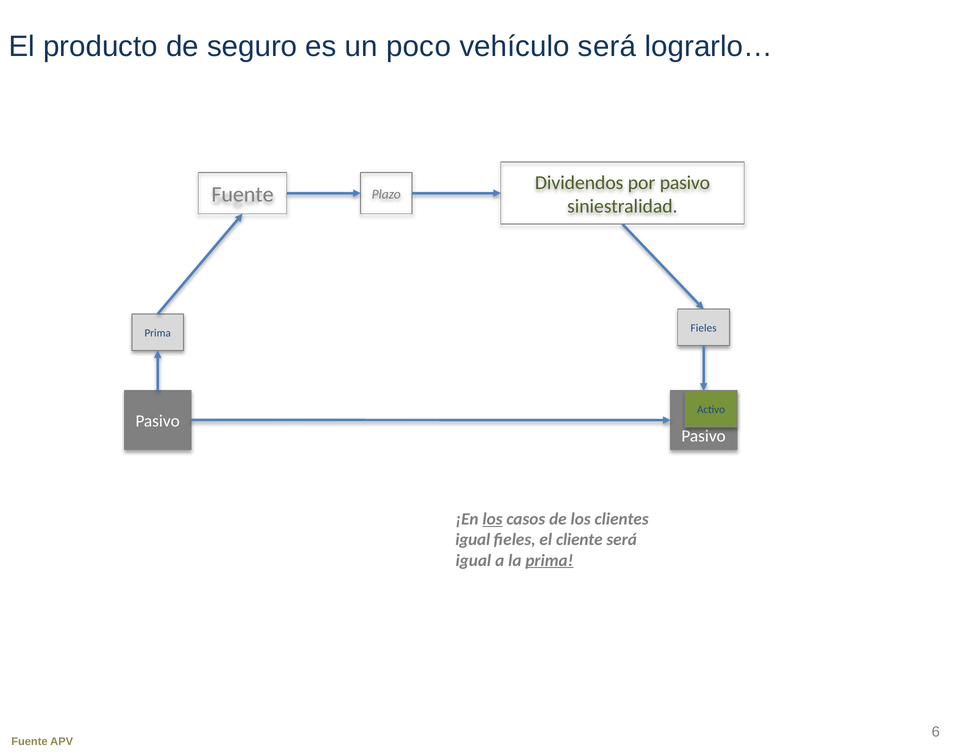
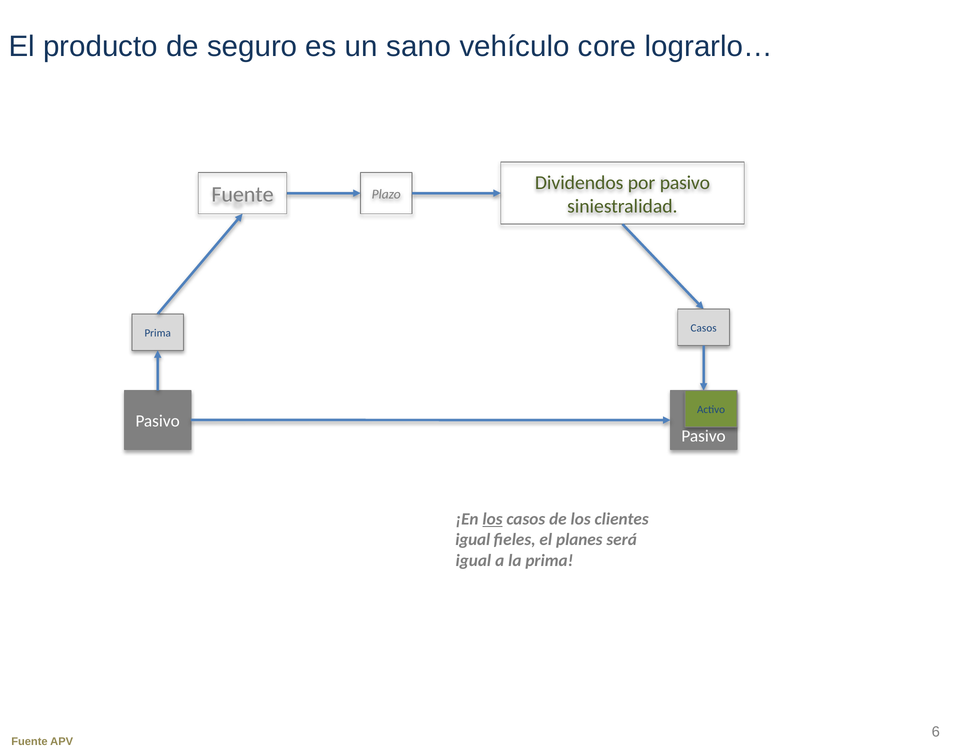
poco: poco -> sano (419, 46)
vehículo será: será -> core (607, 46)
Fieles: Fieles -> Casos (704, 328)
cliente: cliente -> planes (579, 540)
prima underline: present -> none (549, 561)
